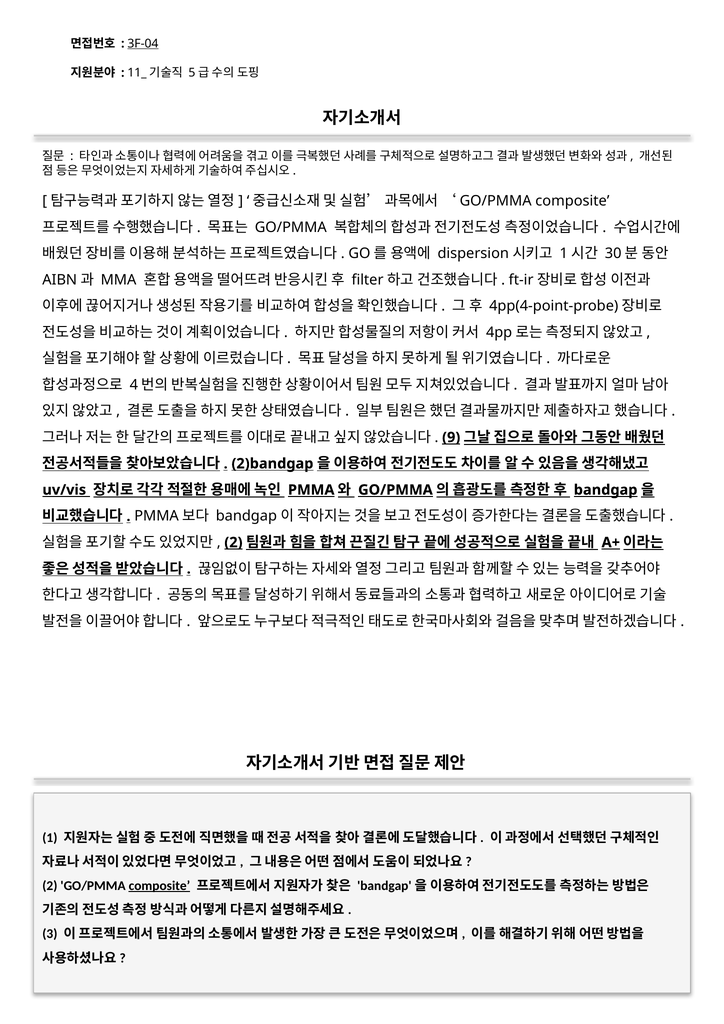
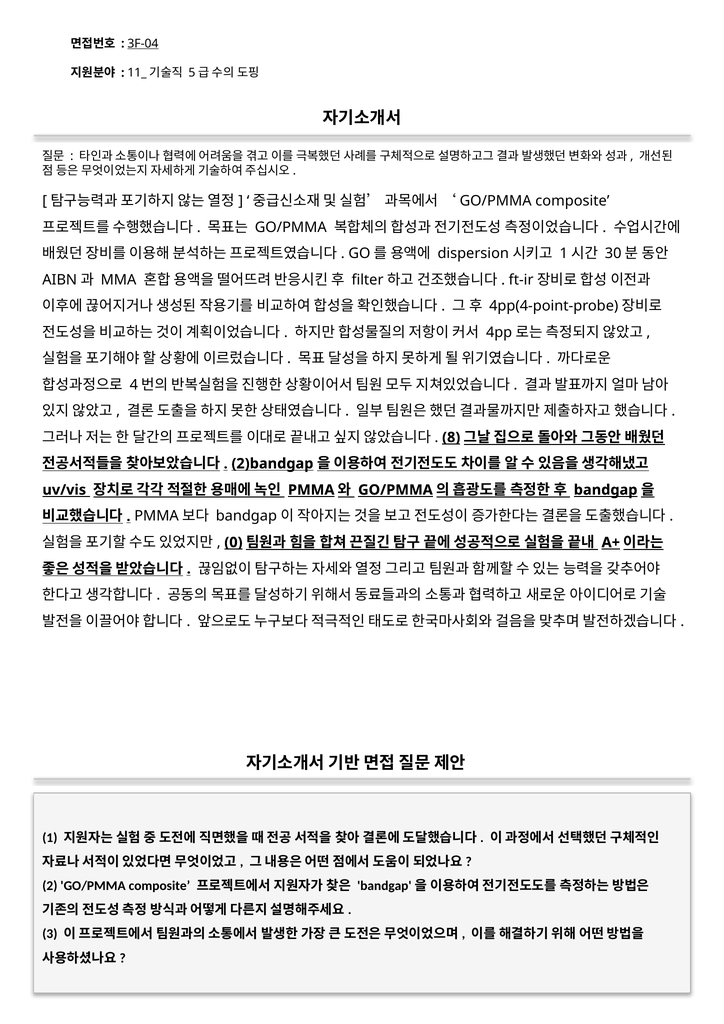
9: 9 -> 8 (451, 437)
2: 2 -> 0 (233, 542)
composite underline: present -> none (159, 886)
